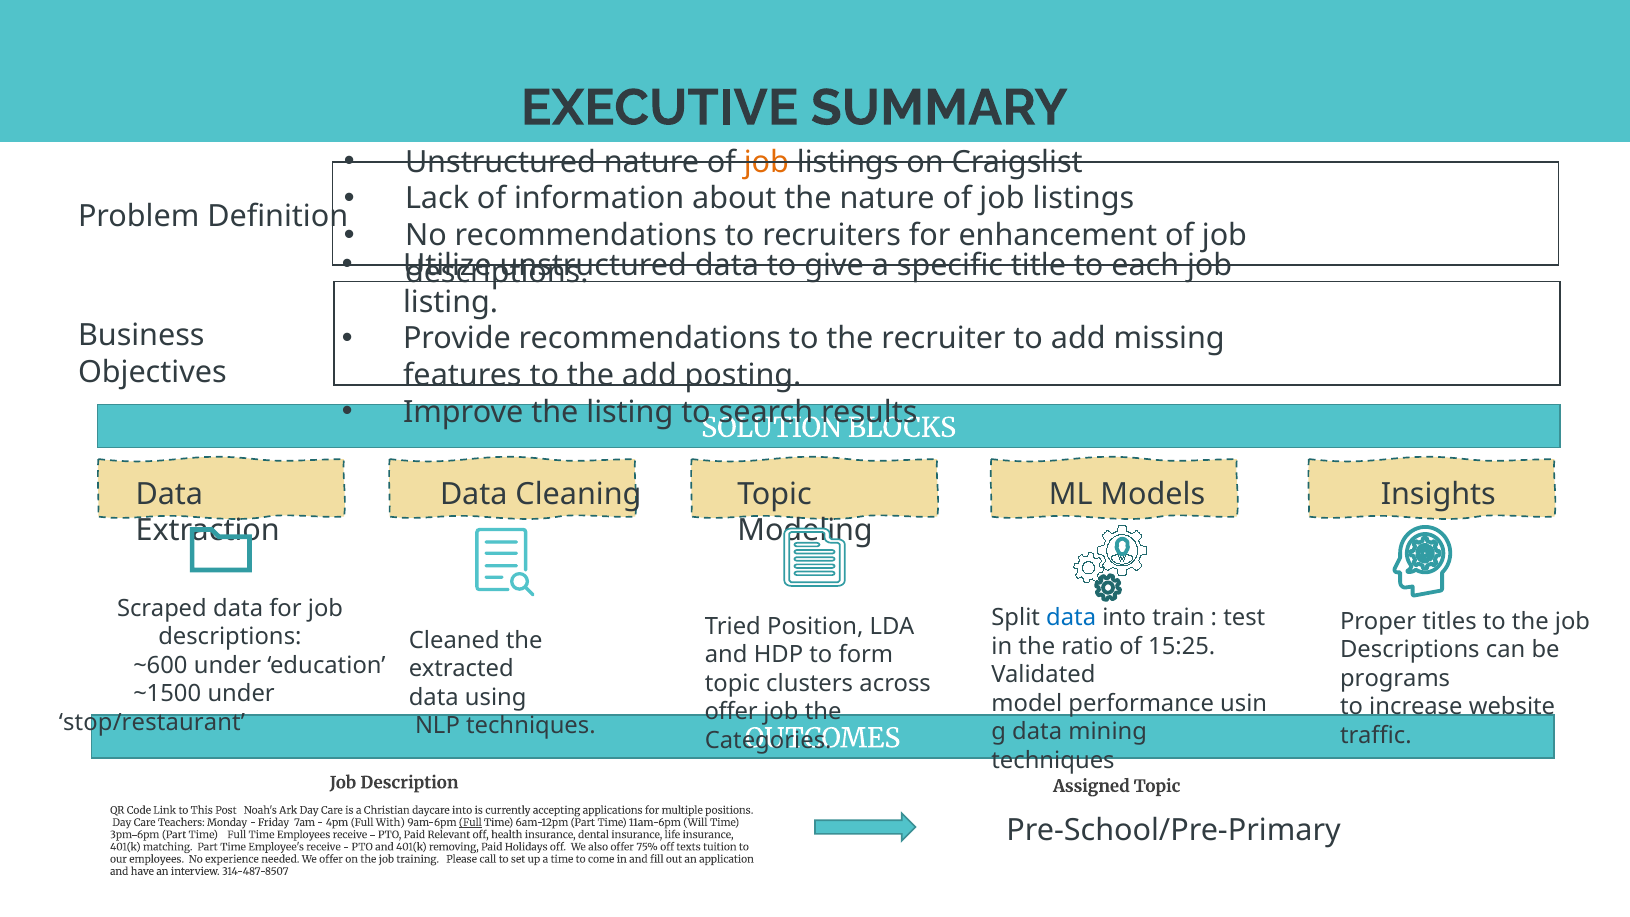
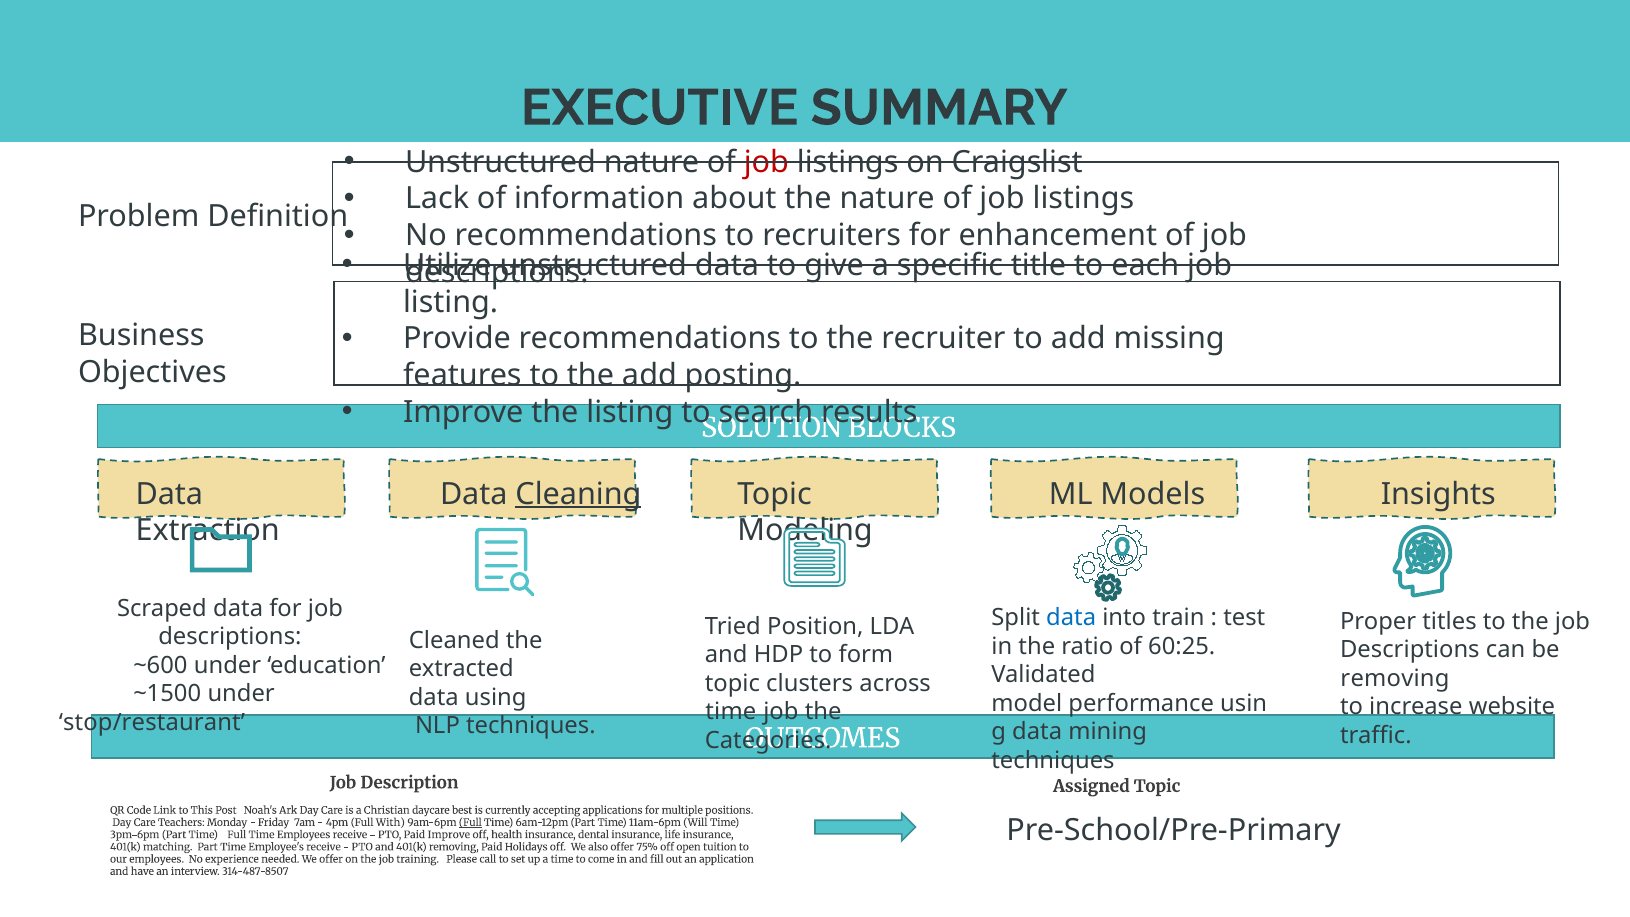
job colour: orange -> red (766, 162)
Cleaning underline: none -> present (578, 494)
15:25: 15:25 -> 60:25 (1182, 646)
programs: programs -> removing (1395, 678)
offer: offer -> time (731, 712)
daycare into: into -> best (462, 810)
Paid Relevant: Relevant -> Improve (449, 835)
texts: texts -> open (689, 847)
